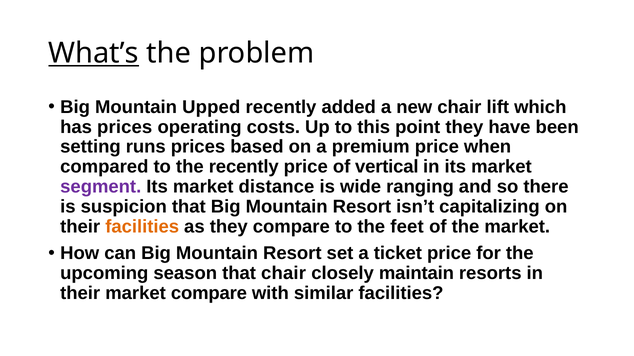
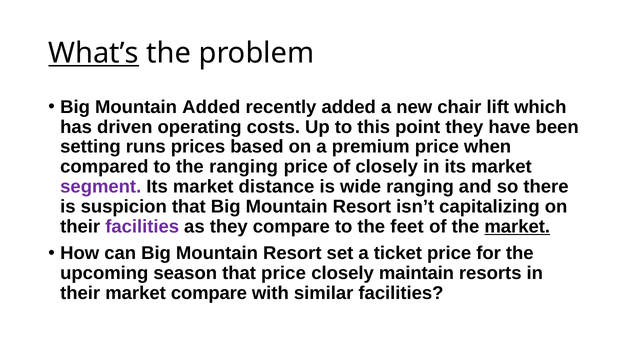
Mountain Upped: Upped -> Added (211, 107)
has prices: prices -> driven (125, 127)
the recently: recently -> ranging (244, 167)
of vertical: vertical -> closely (387, 167)
facilities colour: orange -> purple (142, 227)
market underline: none -> present (517, 227)
that chair: chair -> price (284, 274)
